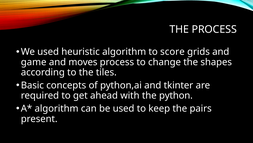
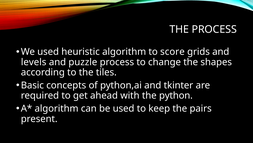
game: game -> levels (34, 62)
moves: moves -> puzzle (83, 62)
